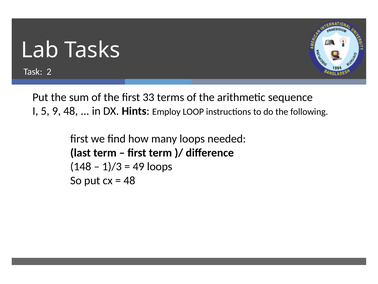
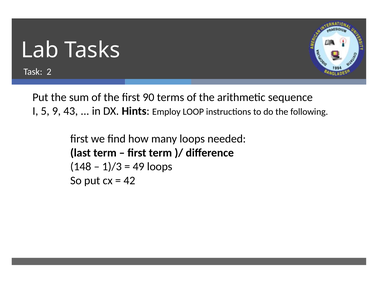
33: 33 -> 90 (148, 97)
9 48: 48 -> 43 (71, 111)
48: 48 -> 42 (129, 180)
